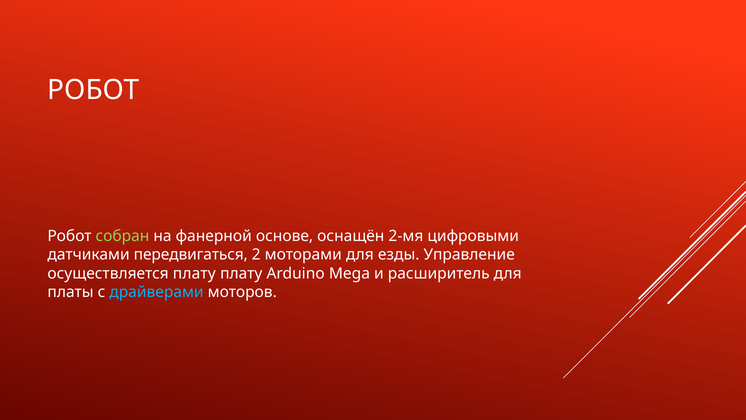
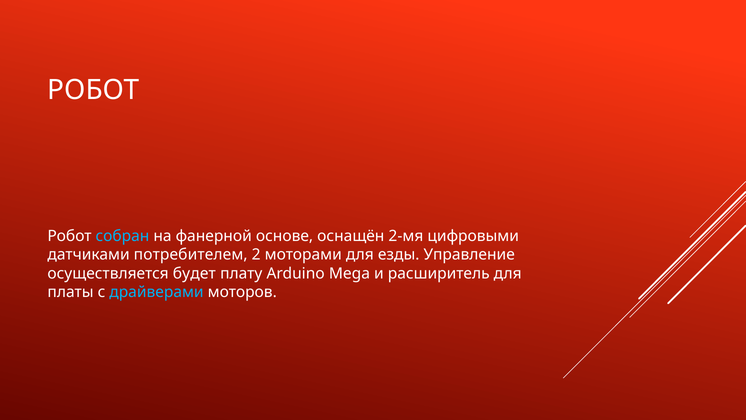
собран colour: light green -> light blue (122, 236)
передвигаться: передвигаться -> потребителем (191, 255)
осуществляется плату: плату -> будет (194, 273)
